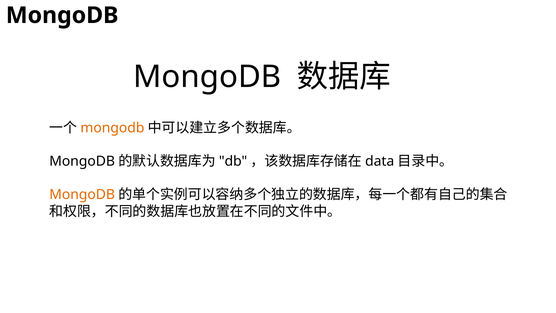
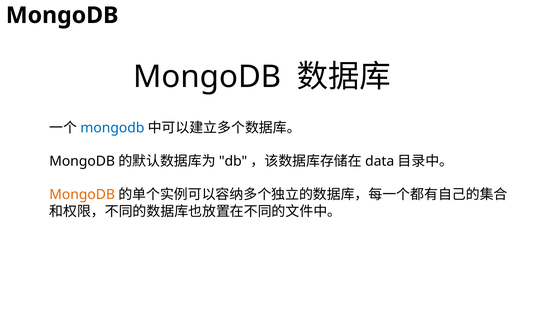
mongodb colour: orange -> blue (112, 128)
